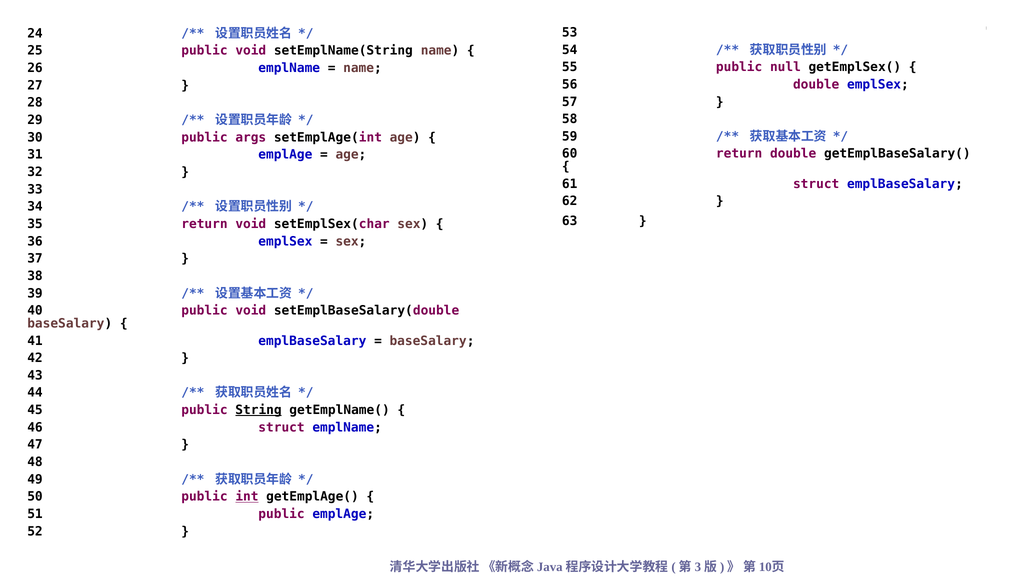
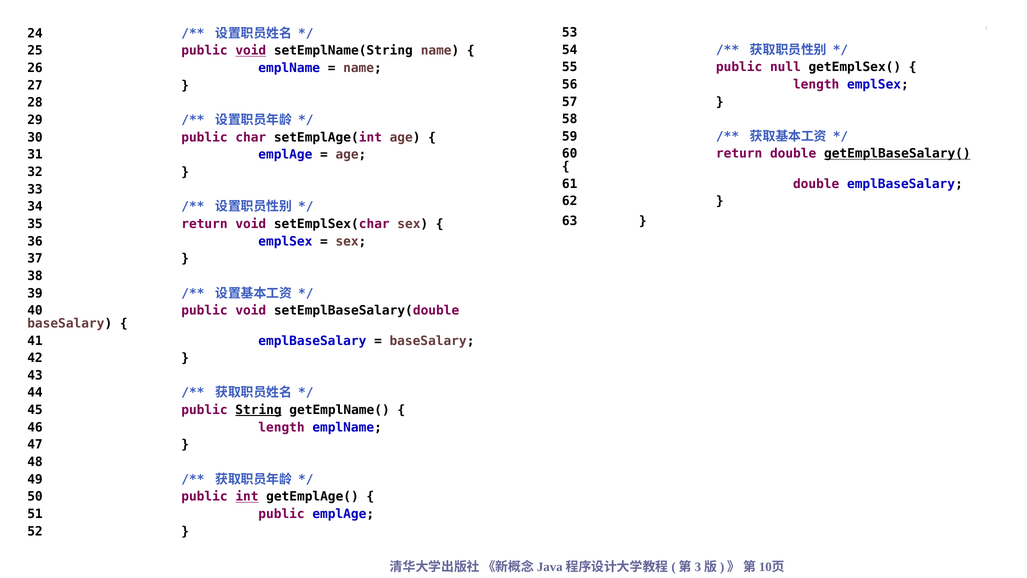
void underline: none -> present (251, 51)
56 double: double -> length (816, 84)
args: args -> char (251, 137)
getEmplBaseSalary( underline: none -> present (897, 154)
61 struct: struct -> double (816, 184)
46 struct: struct -> length (282, 427)
